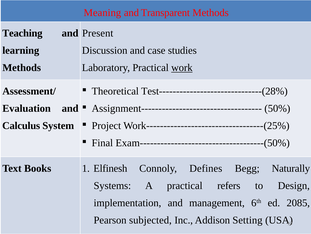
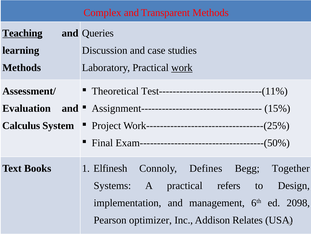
Meaning: Meaning -> Complex (102, 13)
Teaching underline: none -> present (22, 33)
Present: Present -> Queries (98, 33)
Test------------------------------(28%: Test------------------------------(28% -> Test------------------------------(11% (214, 91)
50%: 50% -> 15% (277, 108)
Naturally: Naturally -> Together (291, 168)
2085: 2085 -> 2098 (298, 202)
subjected: subjected -> optimizer (150, 219)
Setting: Setting -> Relates (248, 219)
